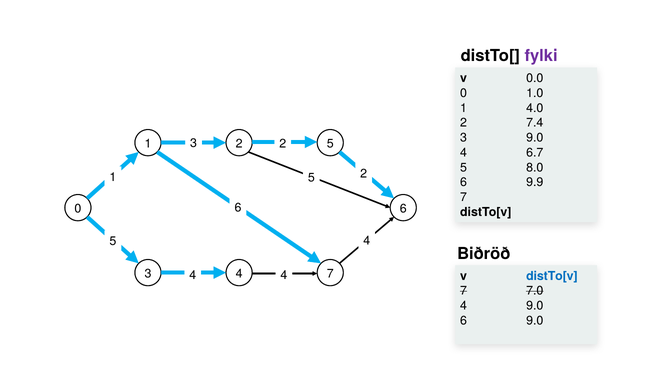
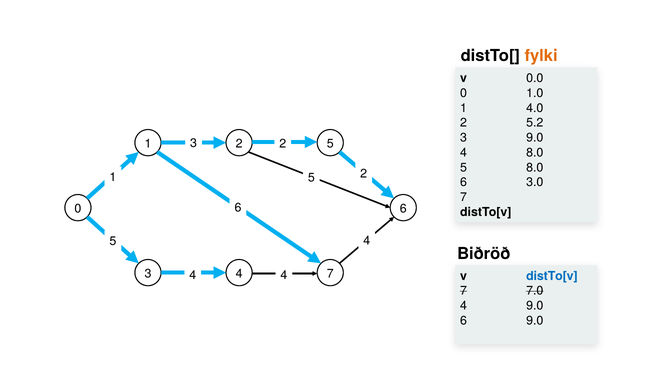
fylki colour: purple -> orange (541, 56)
7.4: 7.4 -> 5.2 (535, 123)
6.7: 6.7 -> 8.0 (535, 153)
9.9: 9.9 -> 3.0 (535, 182)
